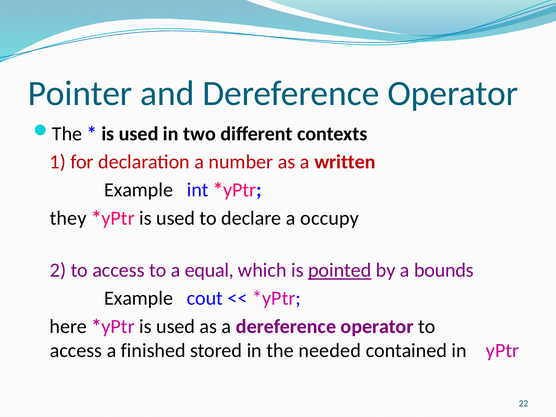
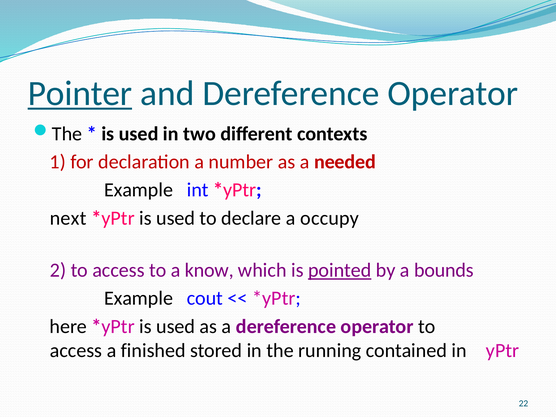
Pointer underline: none -> present (80, 93)
written: written -> needed (345, 162)
they: they -> next (68, 218)
equal: equal -> know (209, 270)
needed: needed -> running (330, 351)
